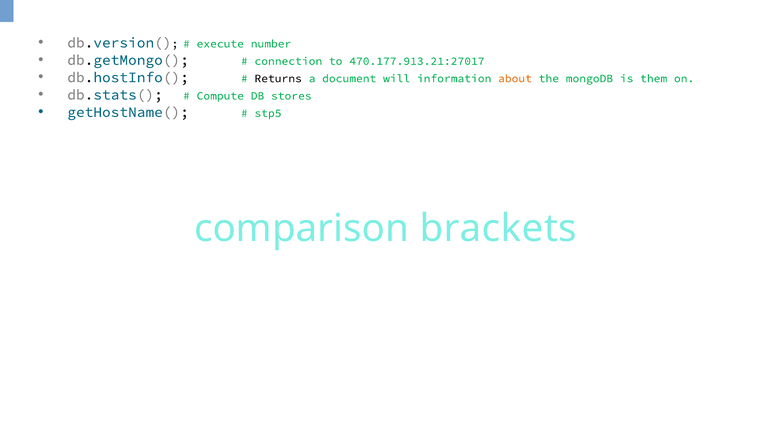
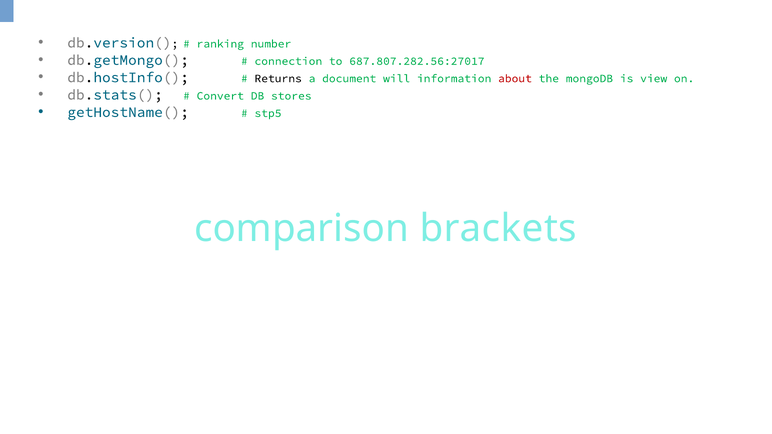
execute: execute -> ranking (220, 44)
470.177.913.21:27017: 470.177.913.21:27017 -> 687.807.282.56:27017 (417, 61)
about colour: orange -> red (515, 79)
them: them -> view (654, 79)
Compute: Compute -> Convert (220, 96)
